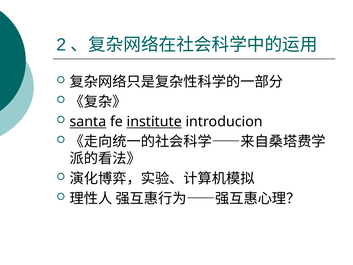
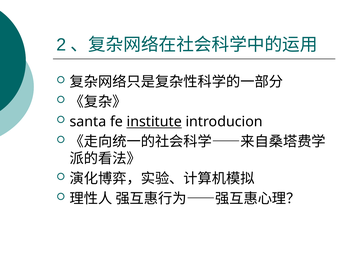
santa underline: present -> none (88, 122)
